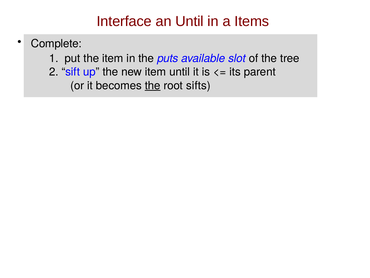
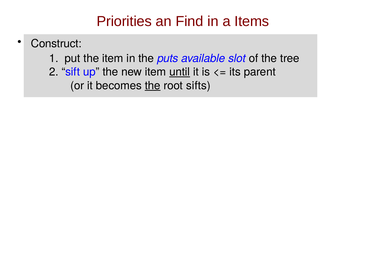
Interface: Interface -> Priorities (124, 21)
an Until: Until -> Find (190, 21)
Complete: Complete -> Construct (56, 44)
until underline: none -> present (180, 72)
